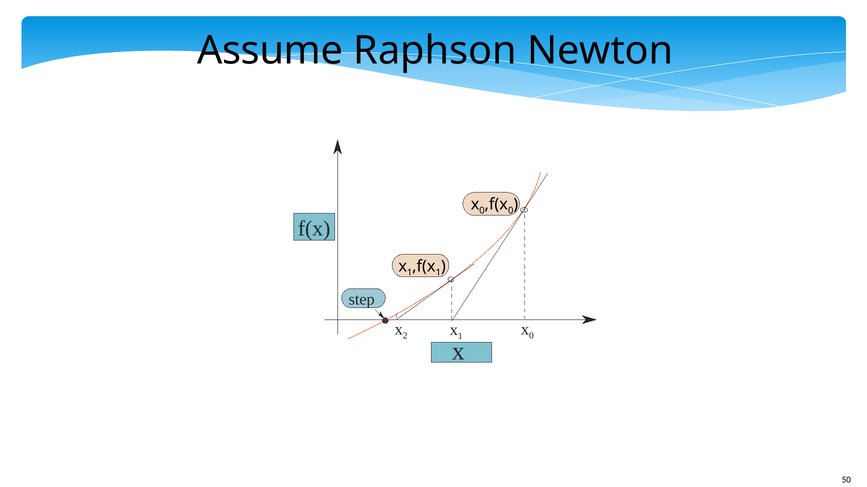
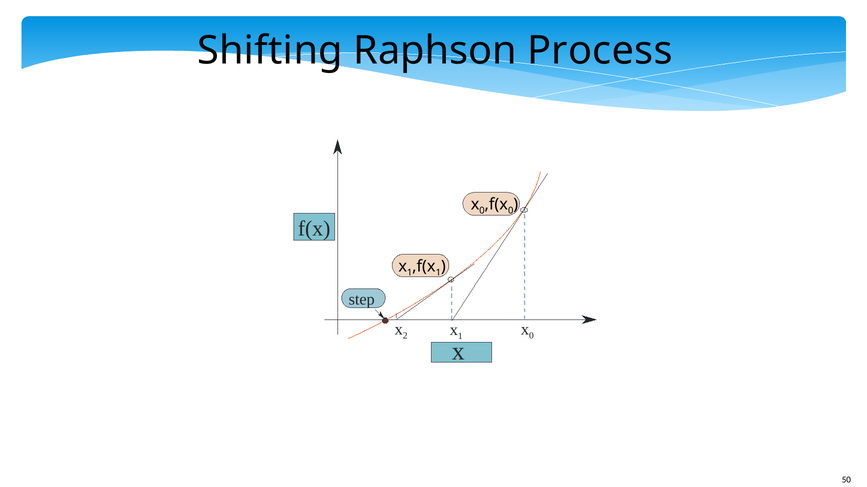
Assume: Assume -> Shifting (270, 51)
Newton: Newton -> Process (600, 51)
